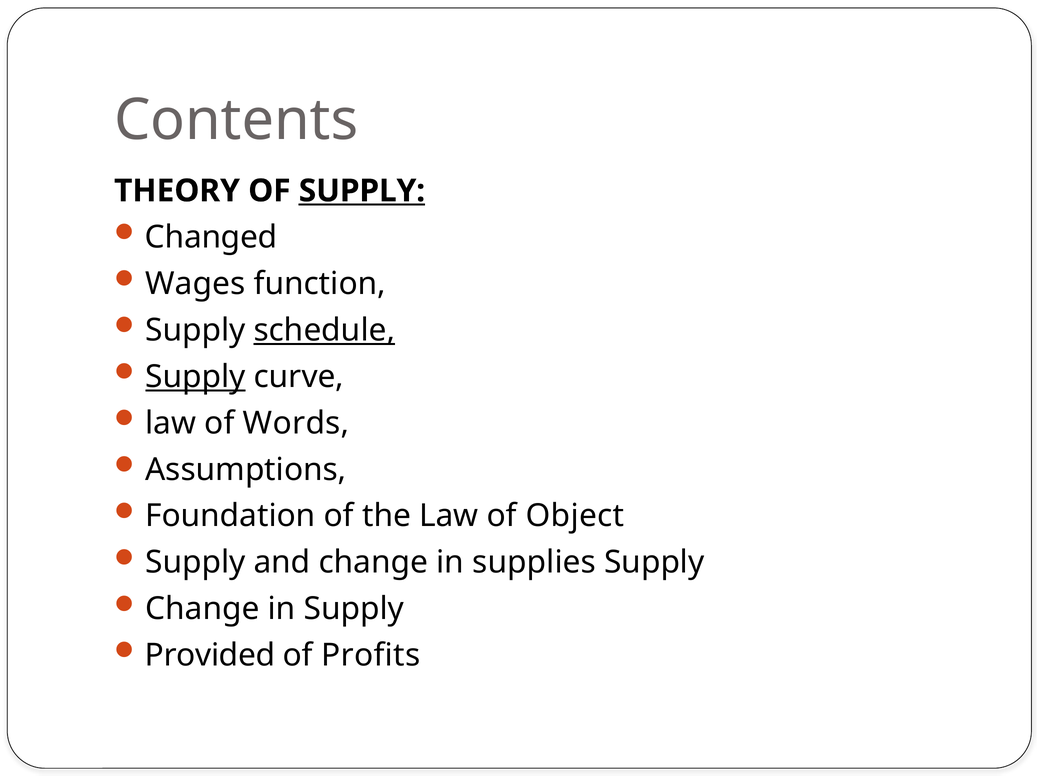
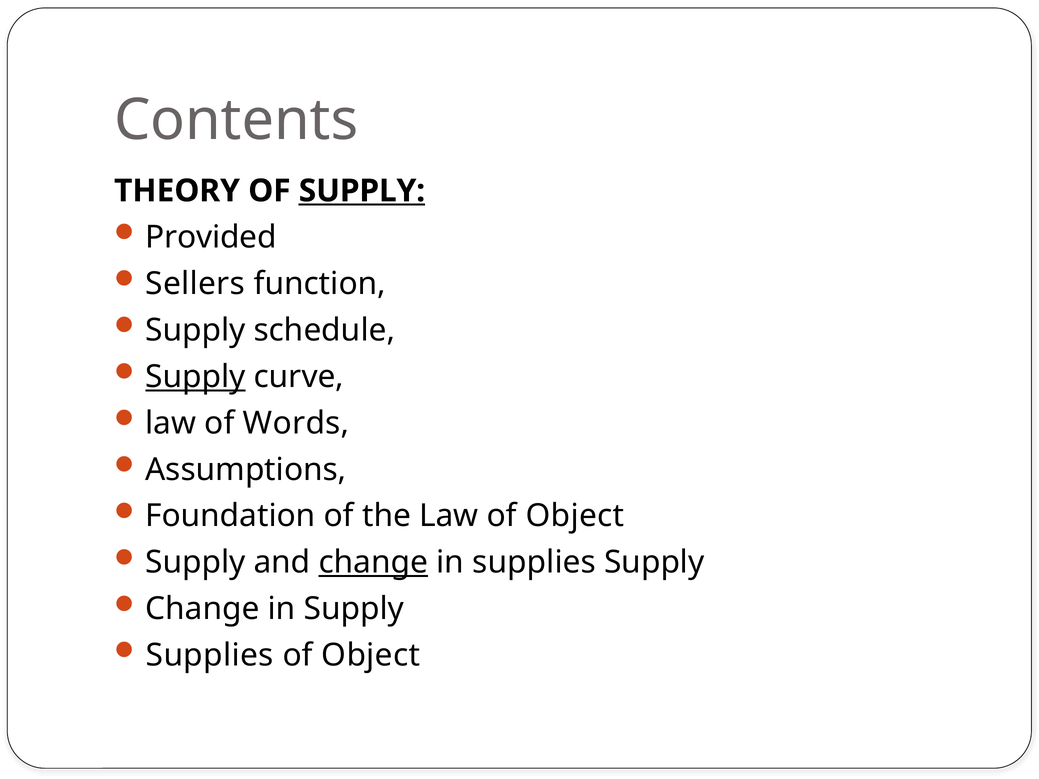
Changed: Changed -> Provided (211, 237)
Wages: Wages -> Sellers (195, 284)
schedule underline: present -> none (324, 330)
change underline: none -> present (373, 563)
Provided: Provided -> Supplies (210, 656)
Profits: Profits -> Object (371, 656)
